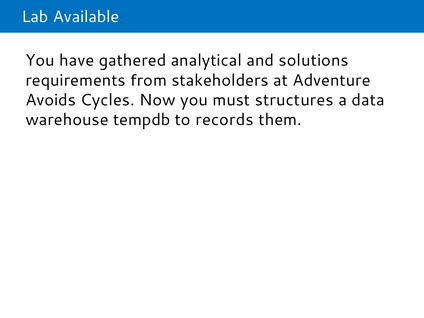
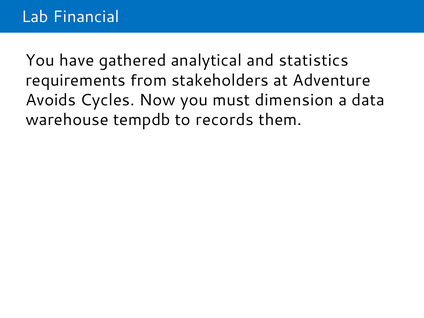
Available: Available -> Financial (86, 17)
solutions: solutions -> statistics (314, 60)
structures: structures -> dimension (294, 100)
